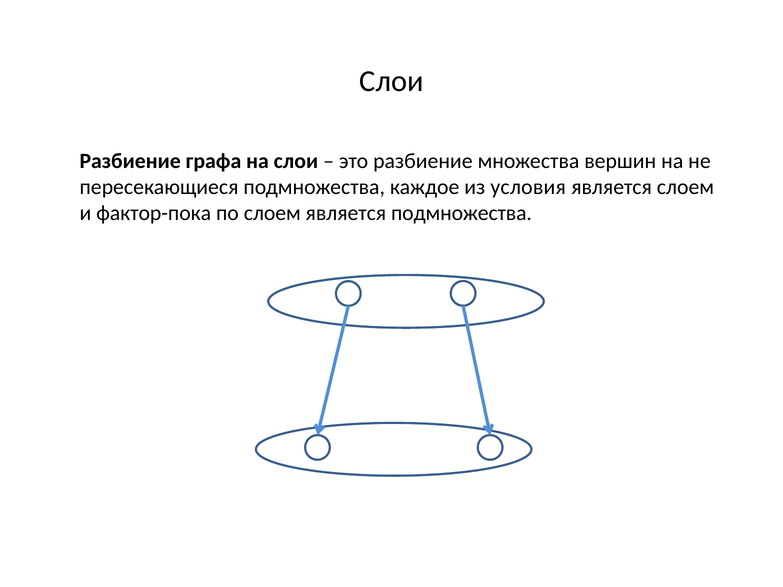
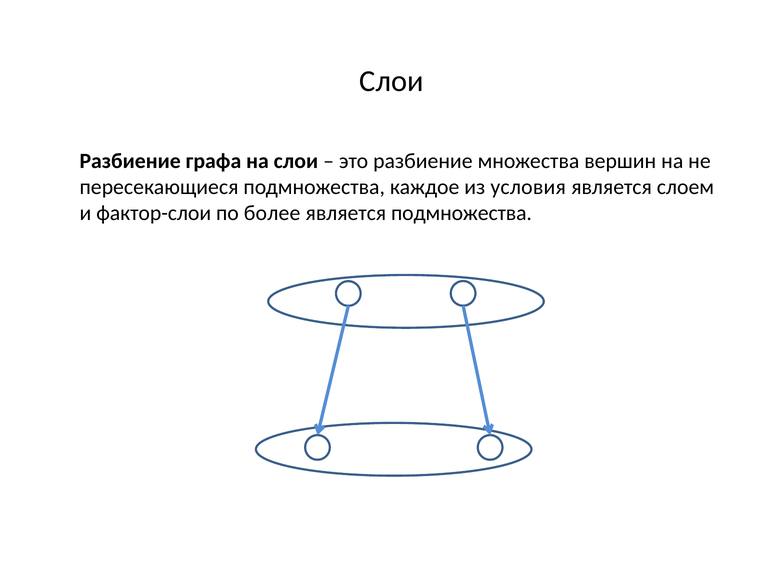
фактор-пока: фактор-пока -> фактор-слои (154, 213)
по слоем: слоем -> более (272, 213)
